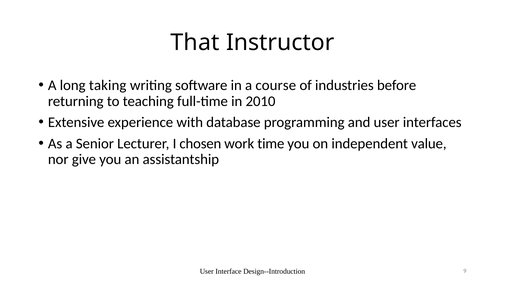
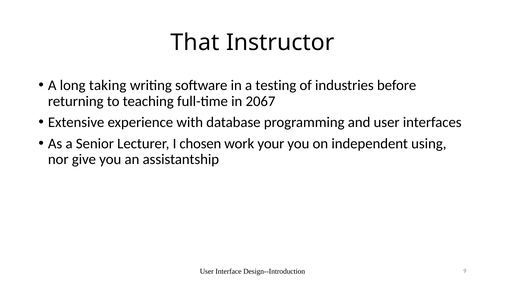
course: course -> testing (276, 85)
2010: 2010 -> 2067 (260, 101)
time: time -> your (271, 144)
value: value -> using (429, 144)
